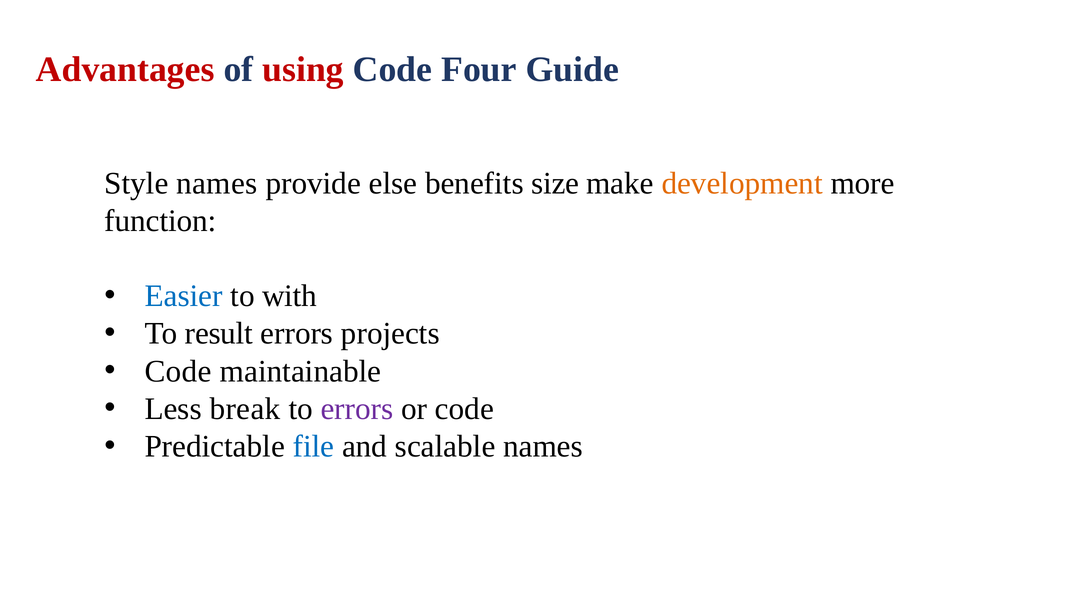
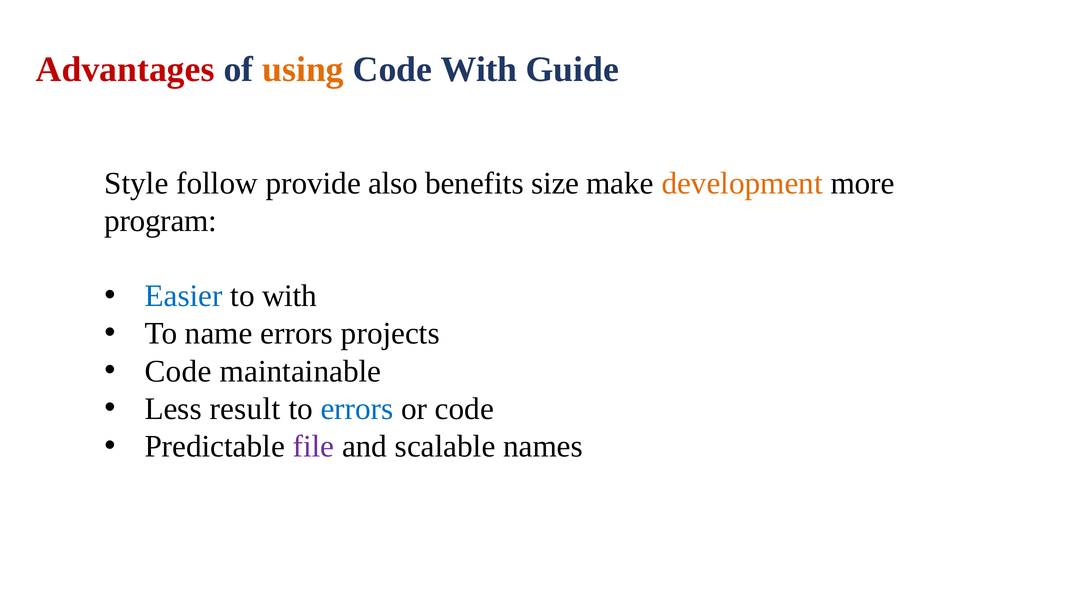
using colour: red -> orange (303, 69)
Code Four: Four -> With (479, 69)
Style names: names -> follow (217, 183)
else: else -> also (393, 183)
function: function -> program (161, 221)
result: result -> name (219, 333)
break: break -> result (245, 408)
errors colour: purple -> blue (357, 408)
file colour: blue -> purple (314, 446)
